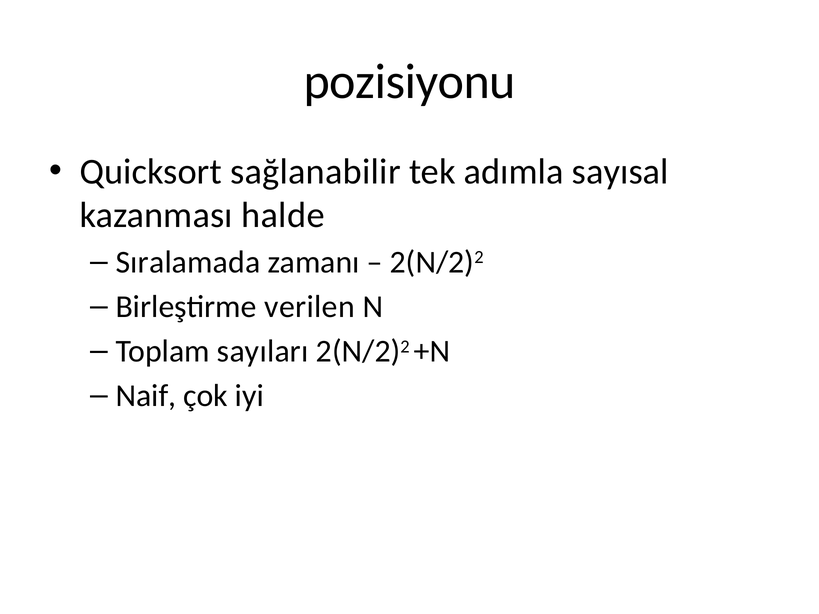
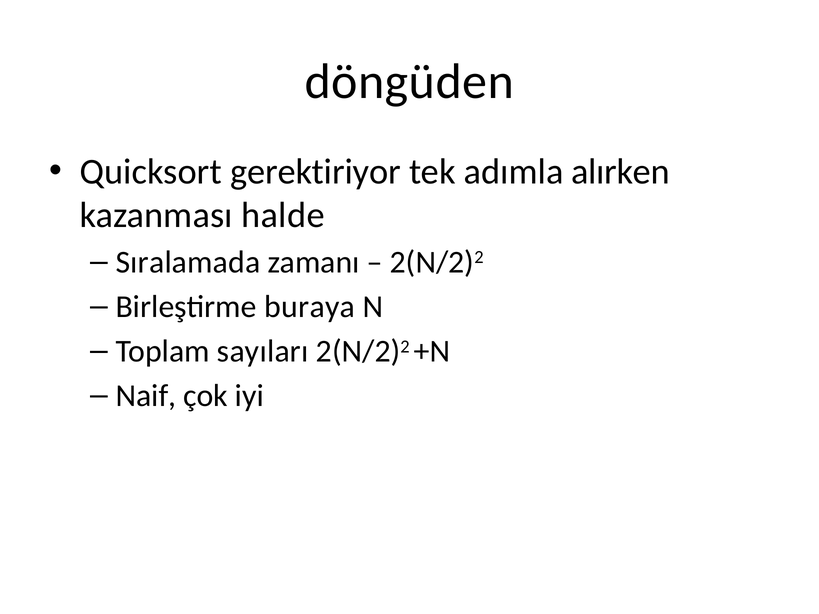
pozisiyonu: pozisiyonu -> döngüden (409, 82)
sağlanabilir: sağlanabilir -> gerektiriyor (316, 172)
sayısal: sayısal -> alırken (620, 172)
verilen: verilen -> buraya (310, 307)
